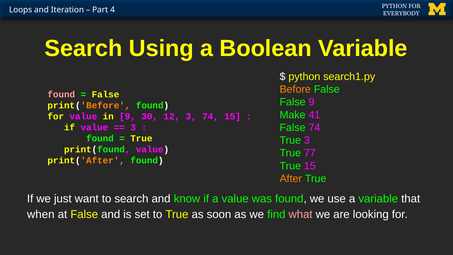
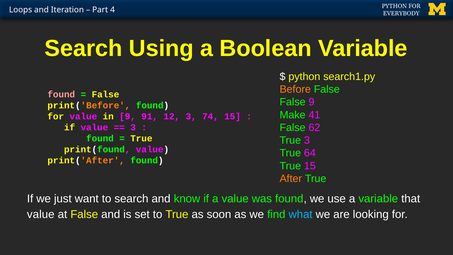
30: 30 -> 91 (150, 116)
False 74: 74 -> 62 (314, 127)
77: 77 -> 64 (310, 153)
when: when -> value (41, 214)
what colour: pink -> light blue (301, 214)
